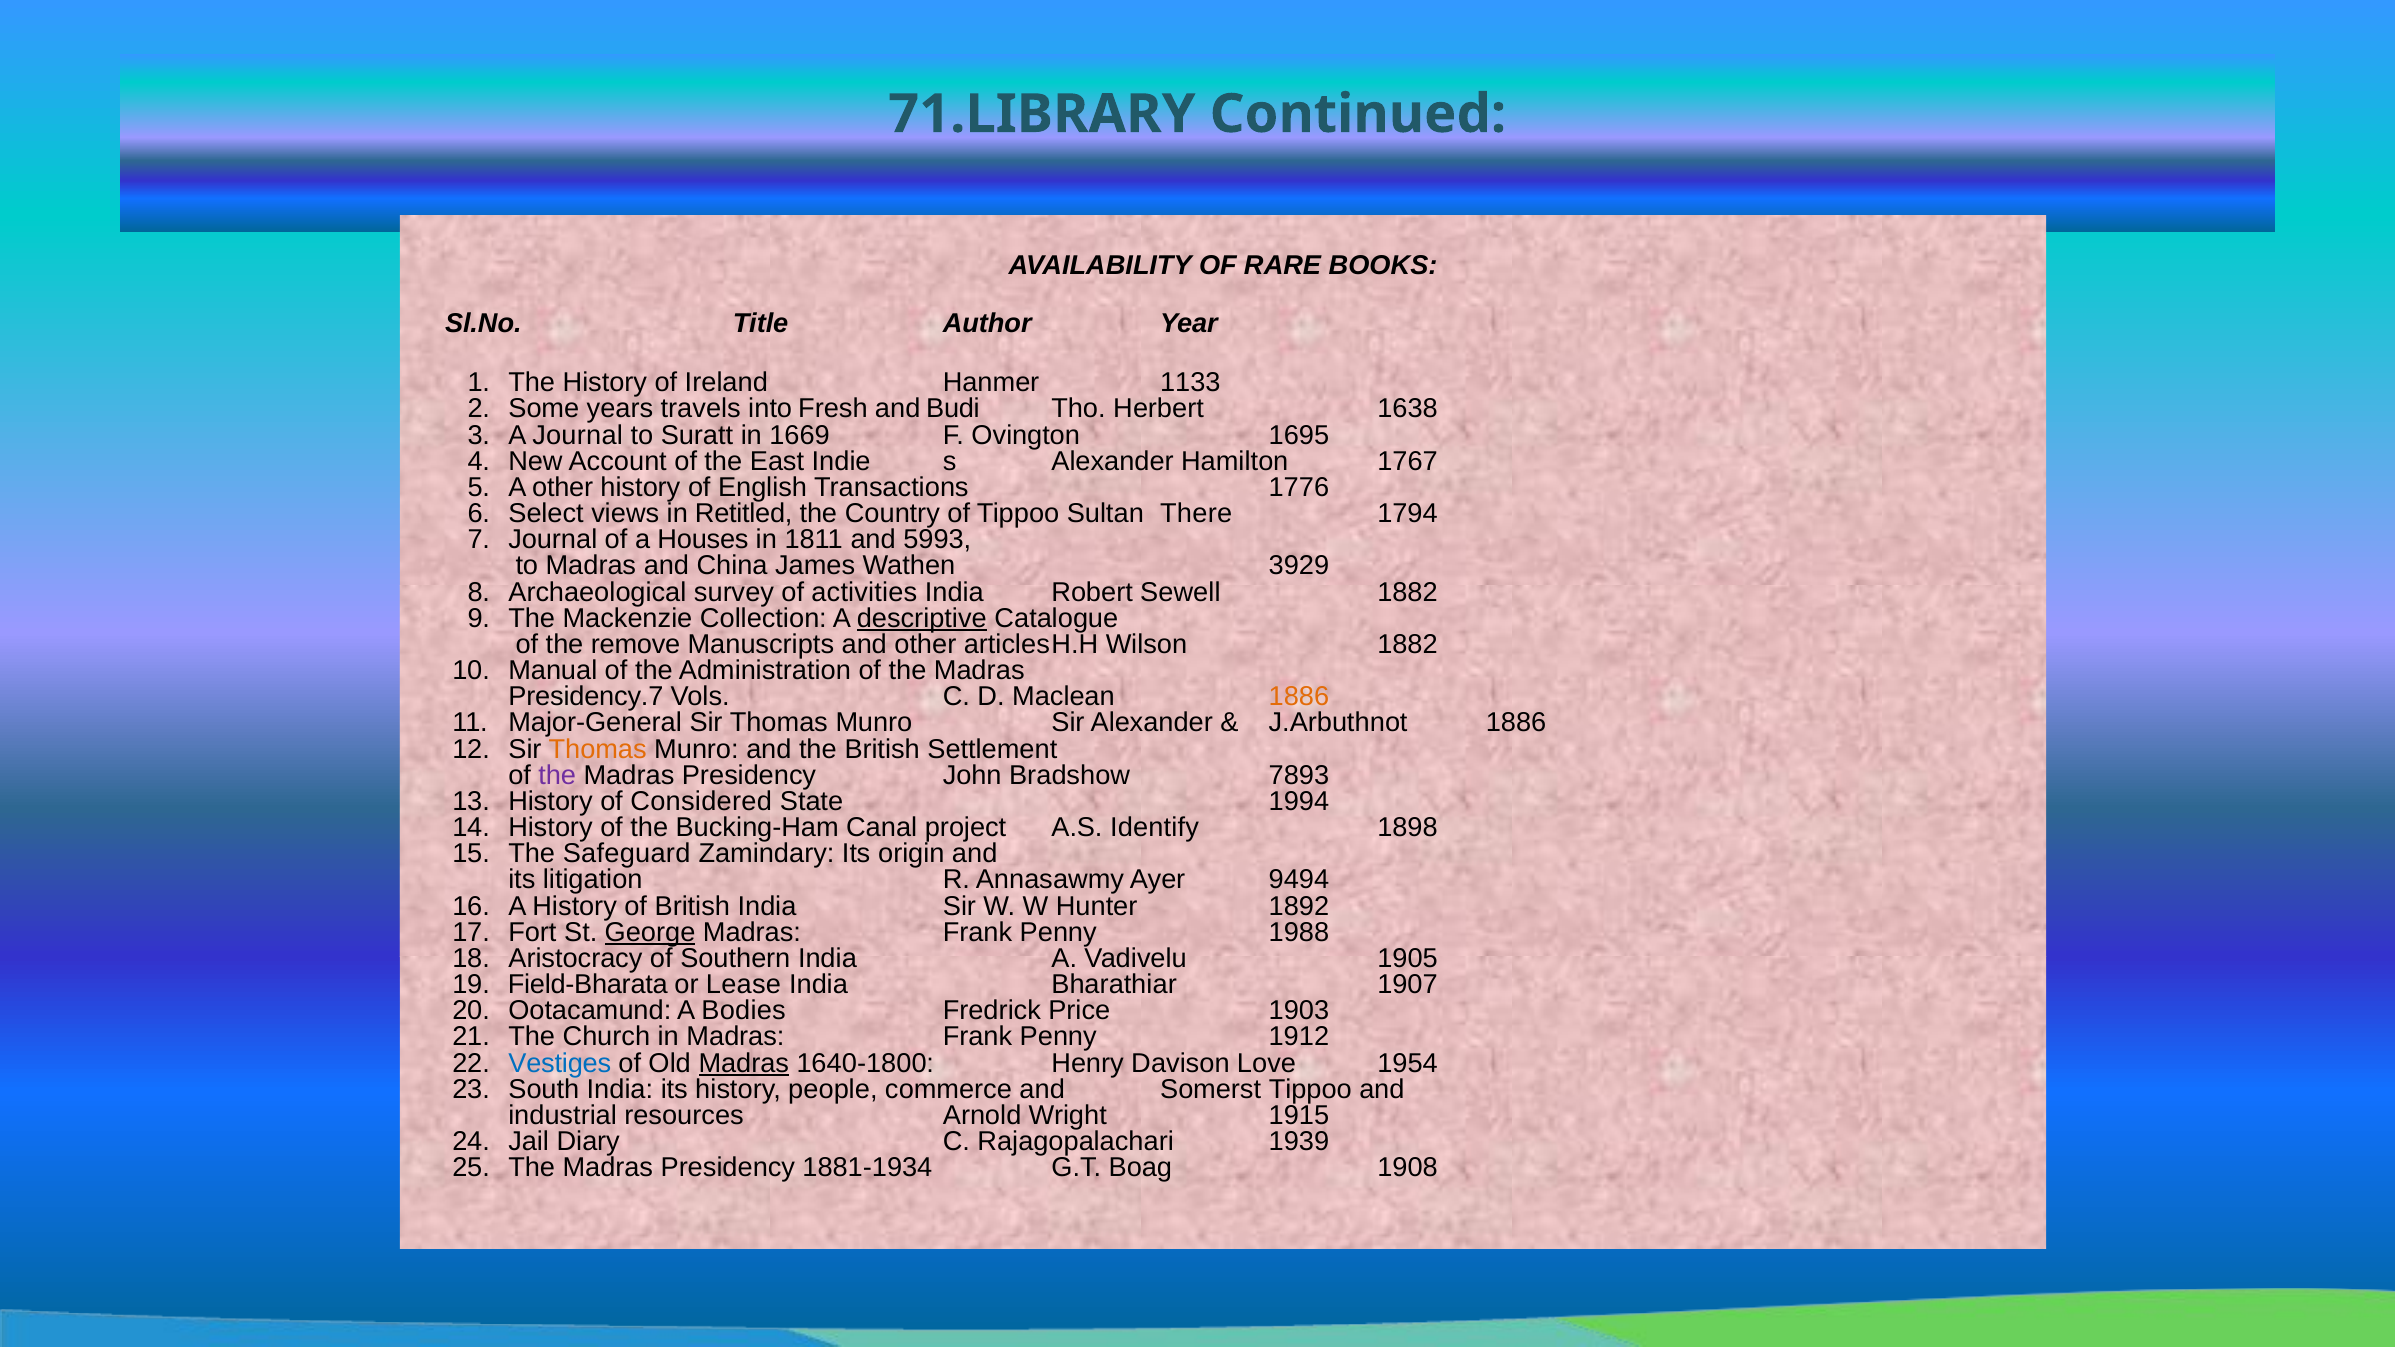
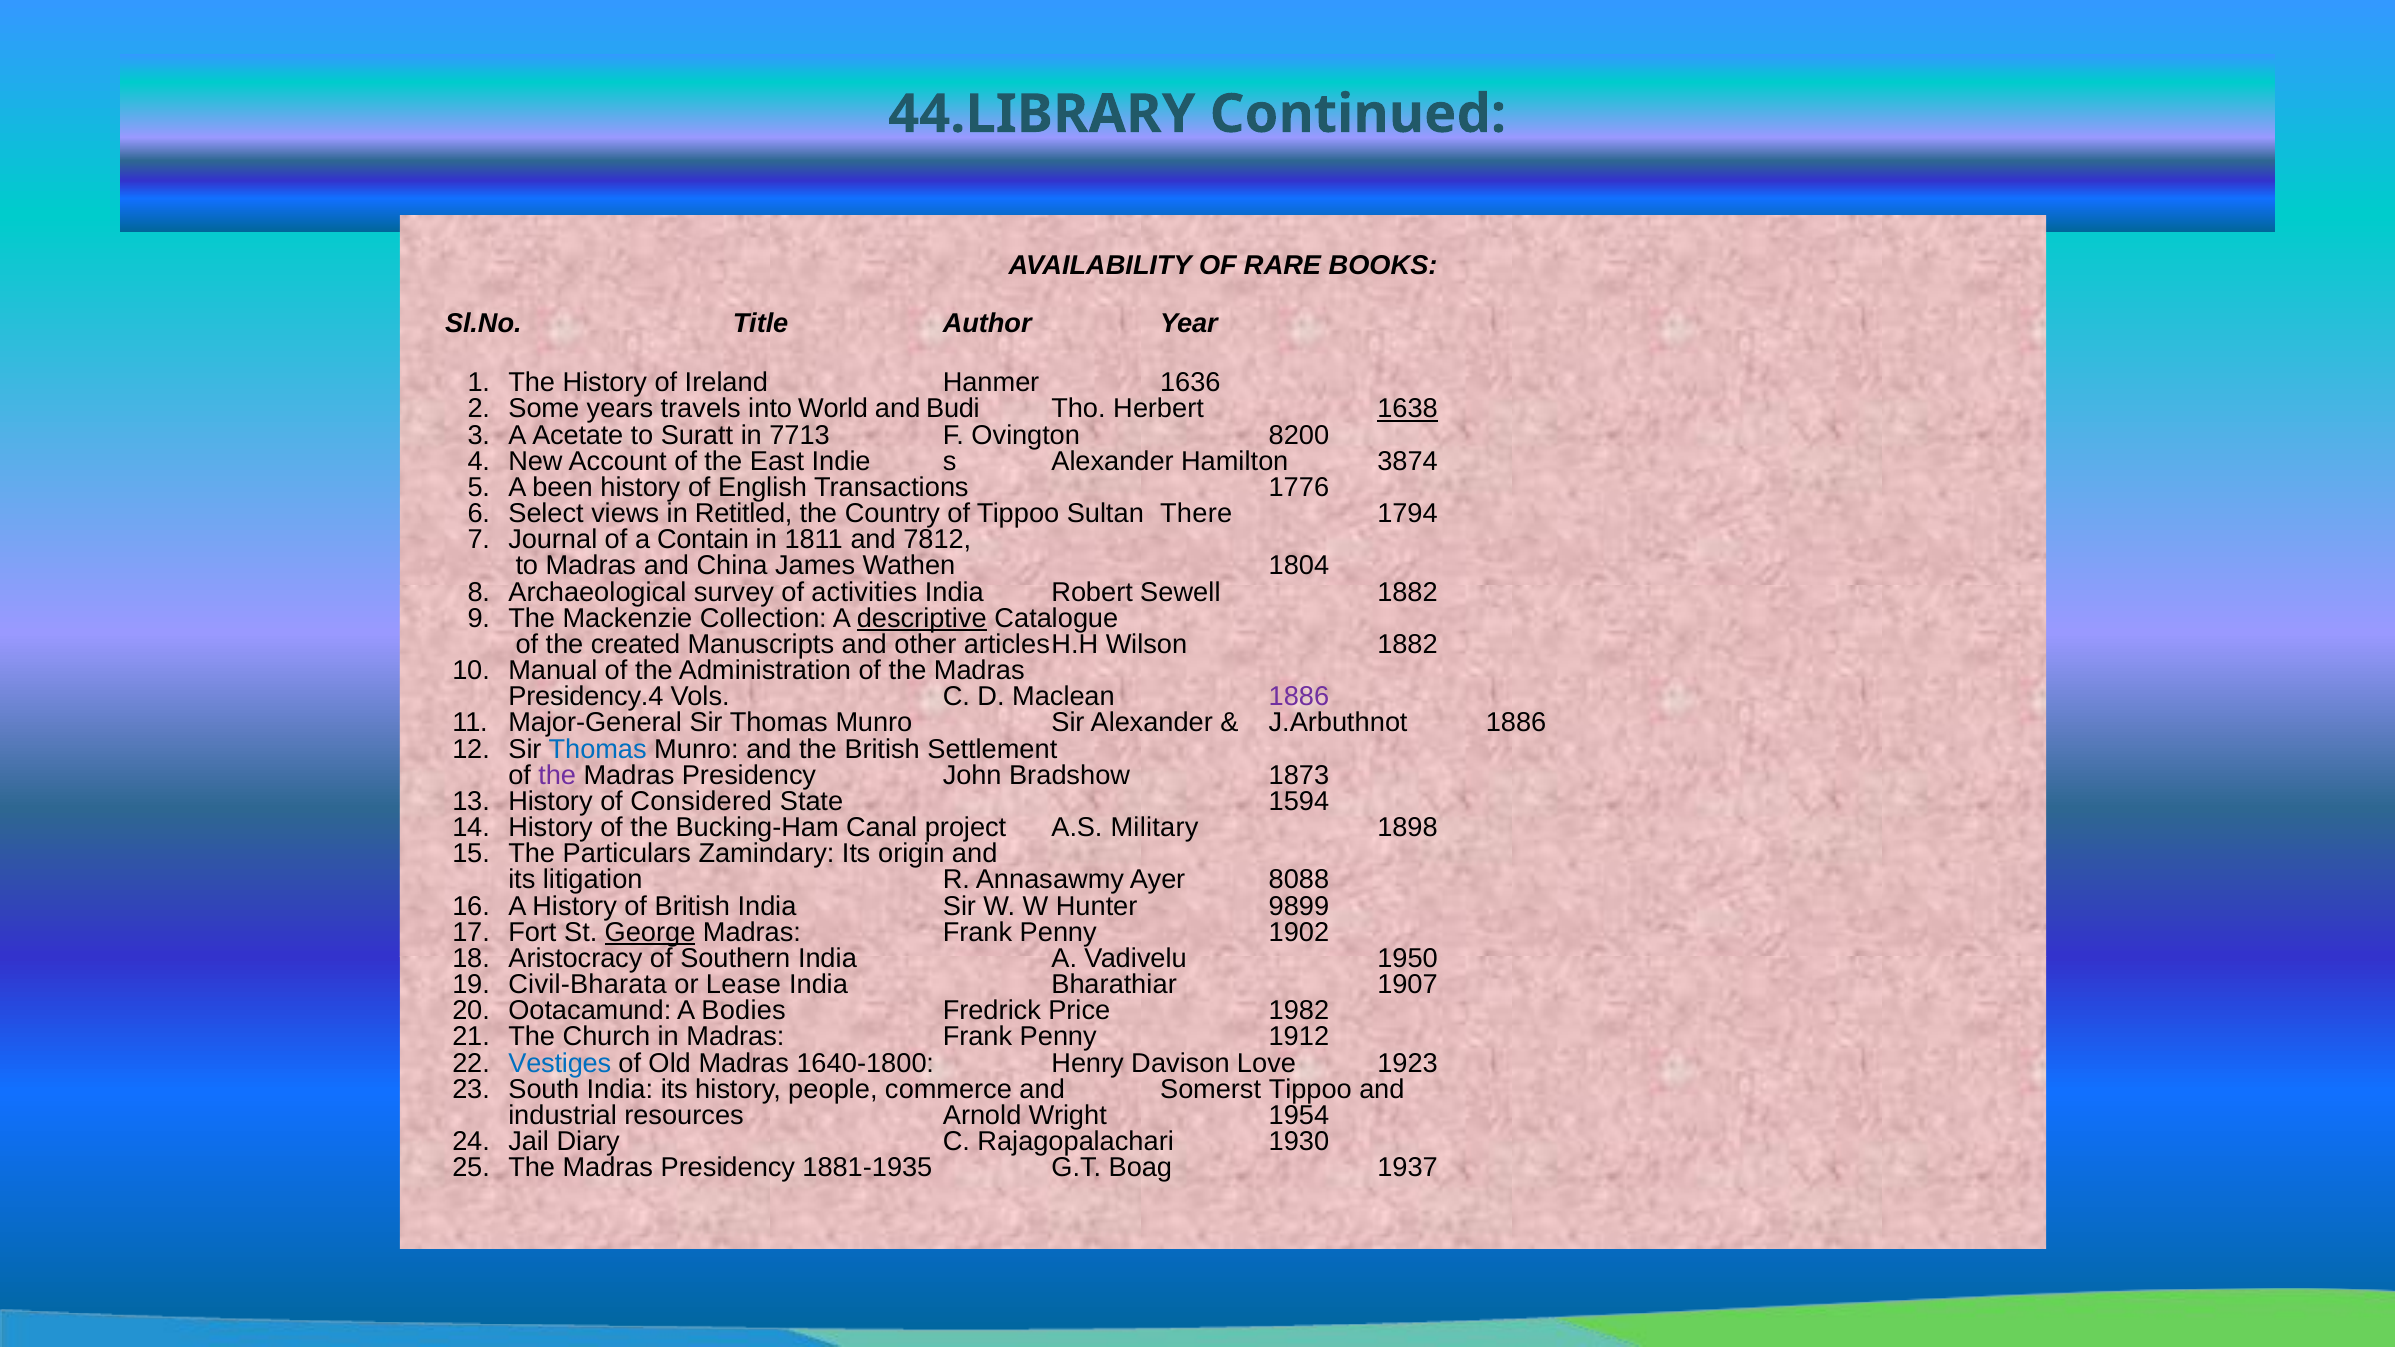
71.LIBRARY: 71.LIBRARY -> 44.LIBRARY (1042, 114)
1133: 1133 -> 1636 (1190, 383)
Fresh: Fresh -> World (833, 409)
1638 underline: none -> present (1408, 409)
A Journal: Journal -> Acetate (578, 435)
1669: 1669 -> 7713 (800, 435)
1695: 1695 -> 8200 (1299, 435)
1767: 1767 -> 3874 (1408, 461)
A other: other -> been (563, 488)
Houses: Houses -> Contain (703, 540)
5993: 5993 -> 7812 (937, 540)
3929: 3929 -> 1804 (1299, 566)
remove: remove -> created (636, 645)
Presidency.7: Presidency.7 -> Presidency.4 (586, 697)
1886 colour: orange -> purple (1299, 697)
Thomas colour: orange -> blue (598, 749)
7893: 7893 -> 1873 (1299, 776)
1994: 1994 -> 1594 (1299, 802)
Identify: Identify -> Military (1155, 828)
Safeguard: Safeguard -> Particulars (627, 854)
9494: 9494 -> 8088 (1299, 880)
1892: 1892 -> 9899 (1299, 906)
1988: 1988 -> 1902 (1299, 933)
1905: 1905 -> 1950 (1408, 959)
Field-Bharata: Field-Bharata -> Civil-Bharata (588, 985)
1903: 1903 -> 1982 (1299, 1011)
Madras underline: present -> none (744, 1063)
1954: 1954 -> 1923 (1408, 1063)
1915: 1915 -> 1954 (1299, 1116)
1939: 1939 -> 1930 (1299, 1142)
1881-1934: 1881-1934 -> 1881-1935 (867, 1168)
1908: 1908 -> 1937 (1408, 1168)
